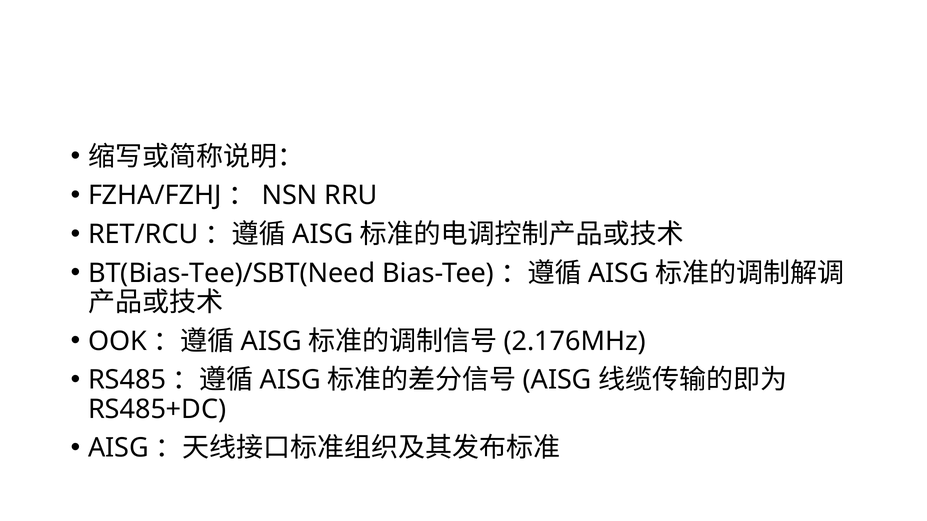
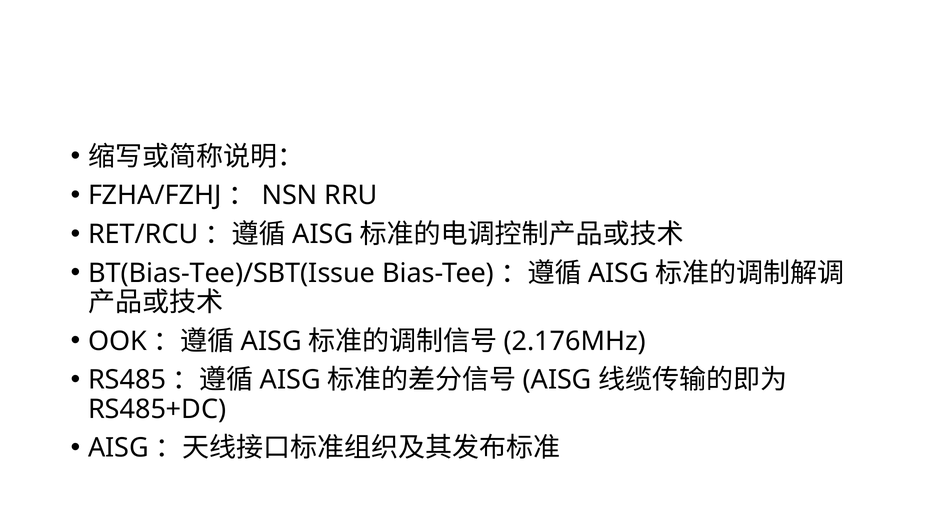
BT(Bias-Tee)/SBT(Need: BT(Bias-Tee)/SBT(Need -> BT(Bias-Tee)/SBT(Issue (232, 273)
